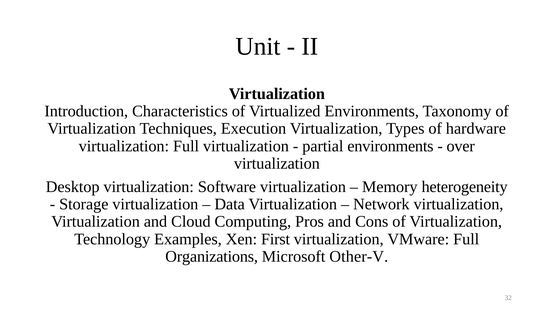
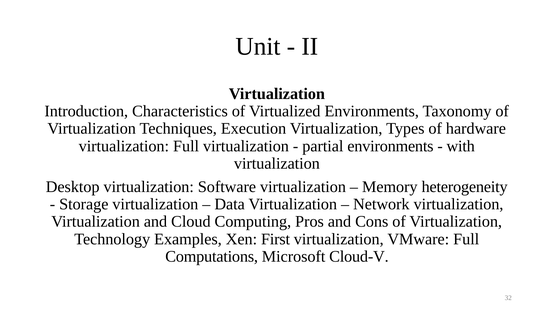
over: over -> with (461, 146)
Organizations: Organizations -> Computations (212, 256)
Other-V: Other-V -> Cloud-V (359, 256)
